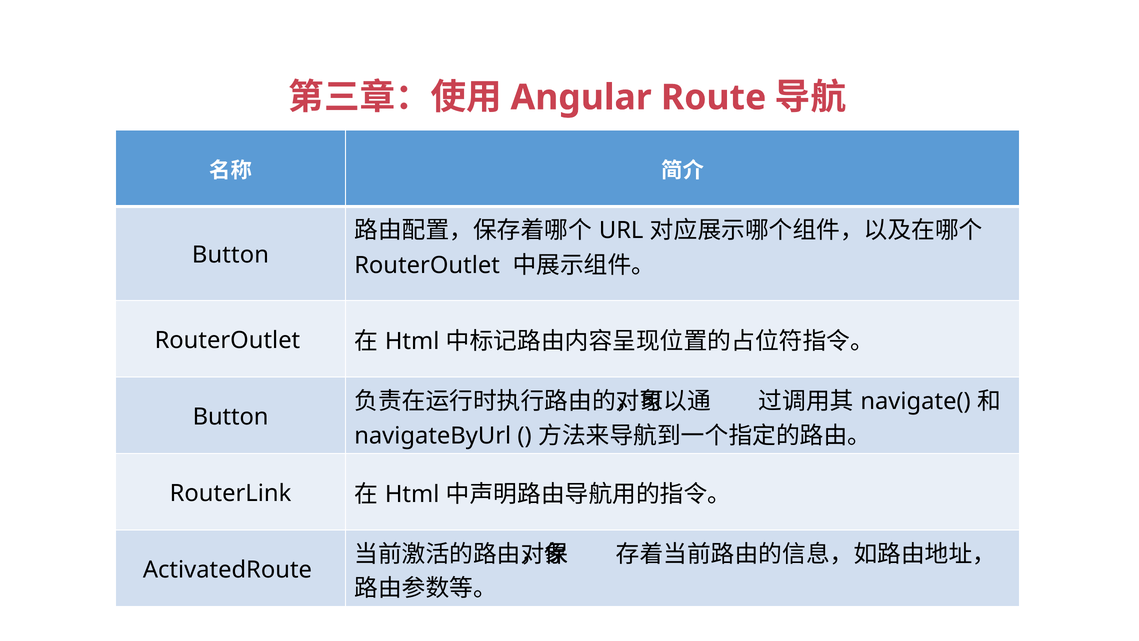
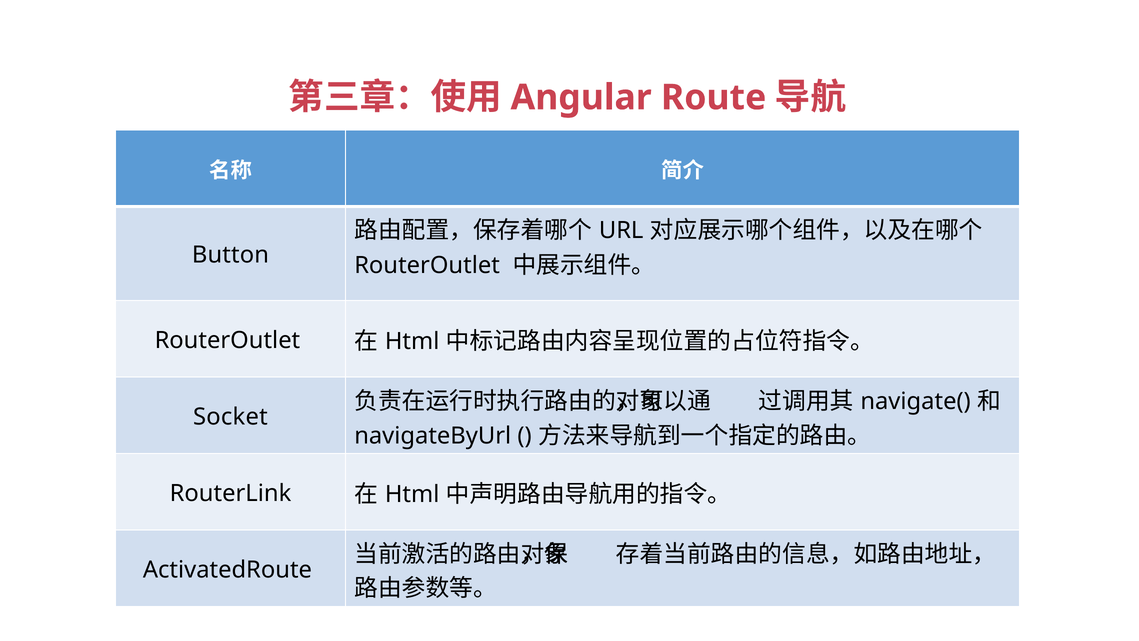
Button: Button -> Socket (230, 417)
